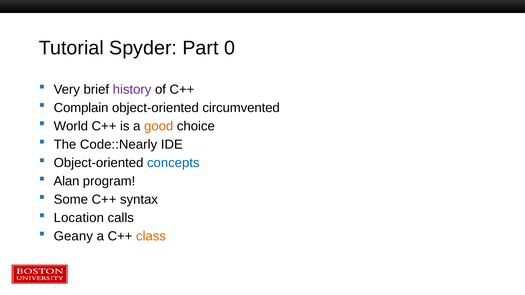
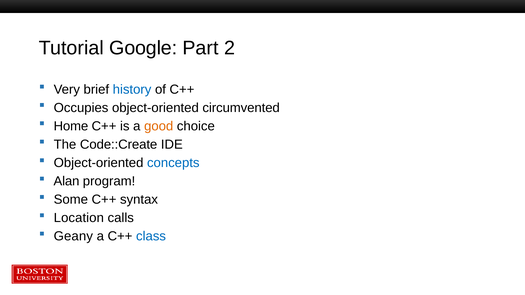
Spyder: Spyder -> Google (143, 48)
0: 0 -> 2 (229, 48)
history colour: purple -> blue (132, 90)
Complain: Complain -> Occupies (81, 108)
World: World -> Home (71, 126)
Code::Nearly: Code::Nearly -> Code::Create (119, 145)
class colour: orange -> blue (151, 236)
